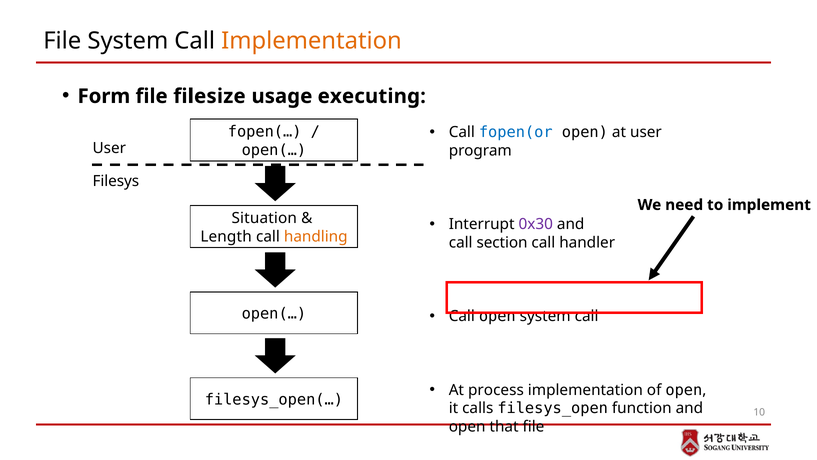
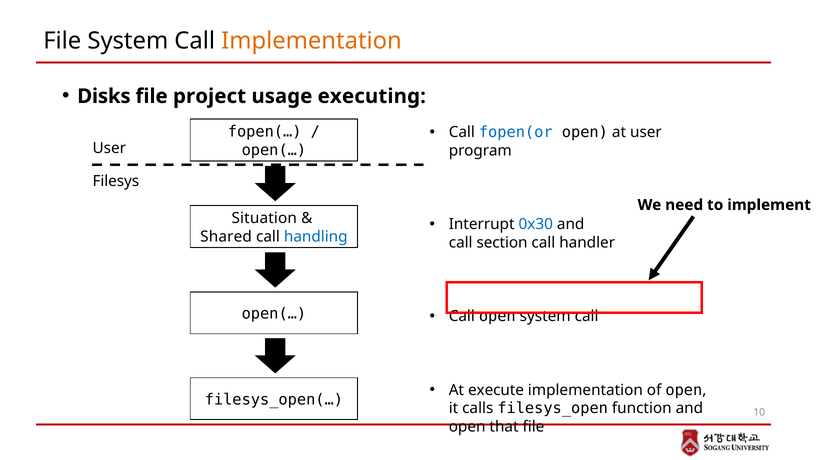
Form: Form -> Disks (104, 96)
filesize: filesize -> project (210, 96)
0x30 colour: purple -> blue (536, 224)
Length: Length -> Shared (226, 236)
handling colour: orange -> blue (316, 236)
process: process -> execute (496, 390)
